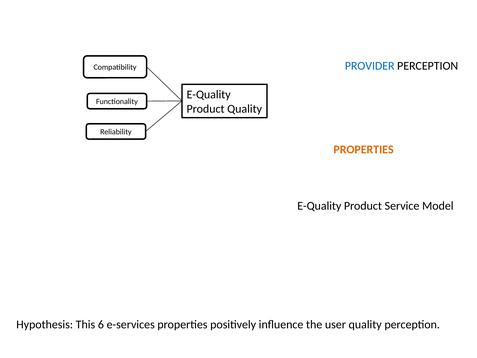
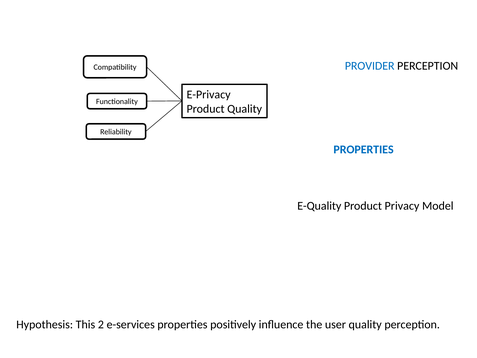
E-Quality: E-Quality -> E-Privacy (209, 95)
PROPERTIES colour: orange -> blue (364, 149)
Service: Service -> Privacy (402, 206)
6: 6 -> 2 (101, 324)
